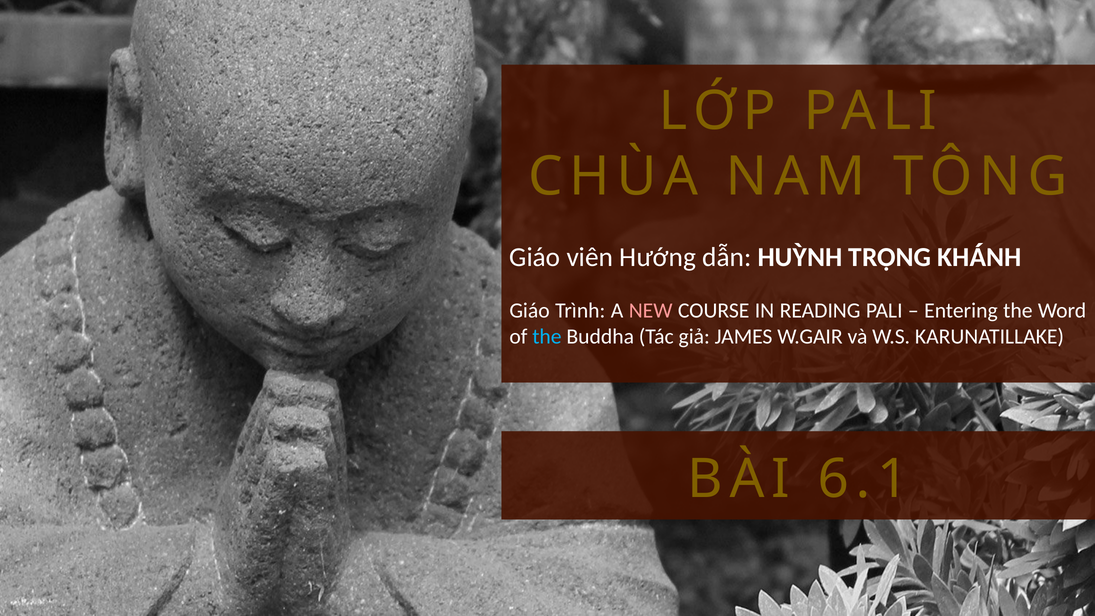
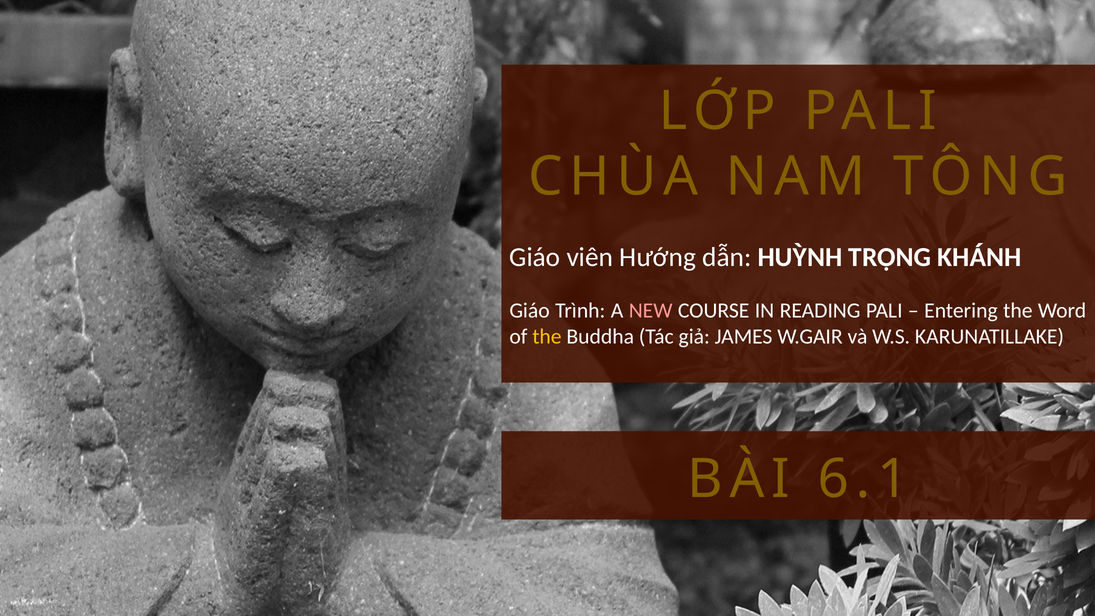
the colour: light blue -> yellow (547, 337)
